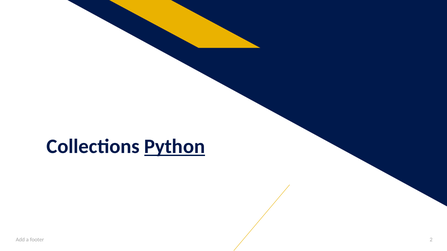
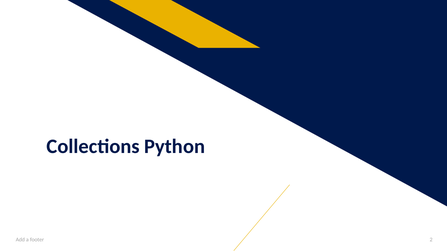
Python underline: present -> none (175, 147)
